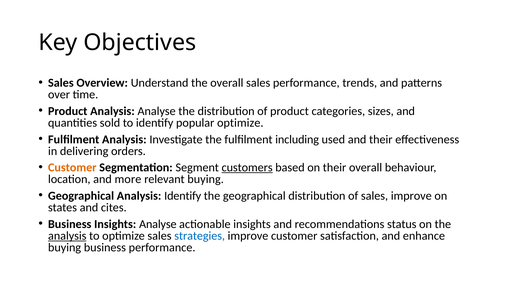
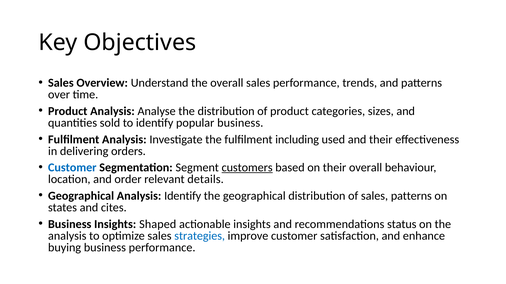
popular optimize: optimize -> business (240, 123)
Customer colour: orange -> blue (72, 168)
more: more -> order (128, 180)
relevant buying: buying -> details (206, 180)
sales improve: improve -> patterns (411, 196)
Insights Analyse: Analyse -> Shaped (158, 225)
analysis underline: present -> none (67, 236)
